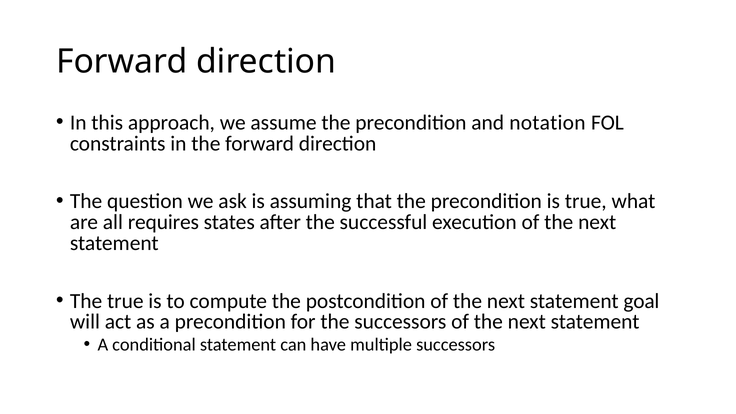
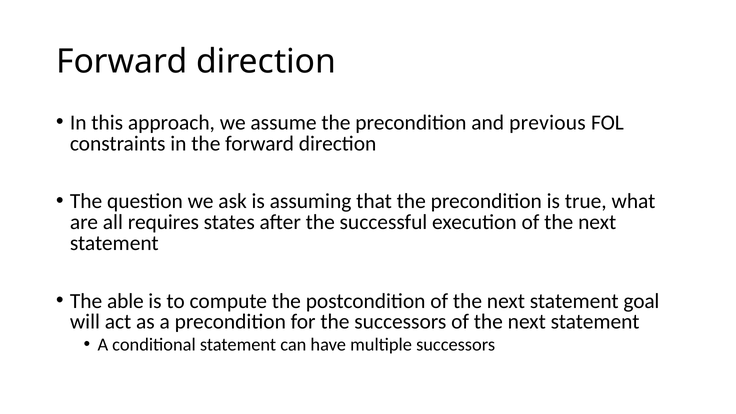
notation: notation -> previous (547, 123)
The true: true -> able (125, 301)
